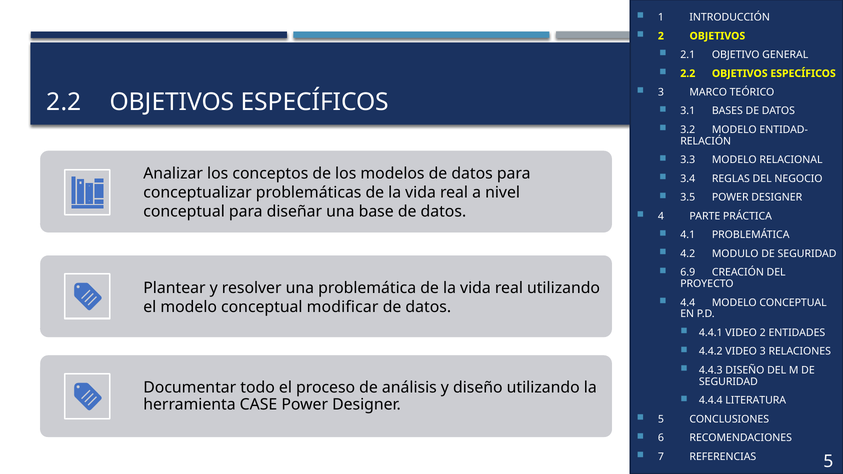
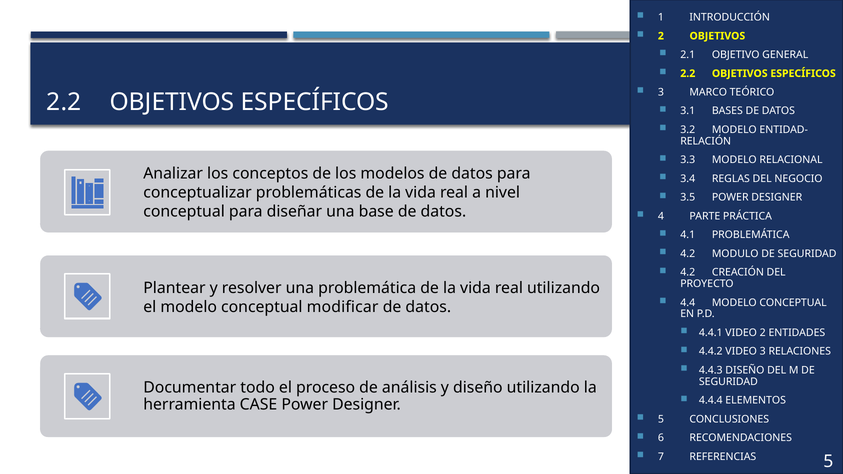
6.9: 6.9 -> 4.2 (688, 273)
LITERATURA: LITERATURA -> ELEMENTOS (756, 401)
